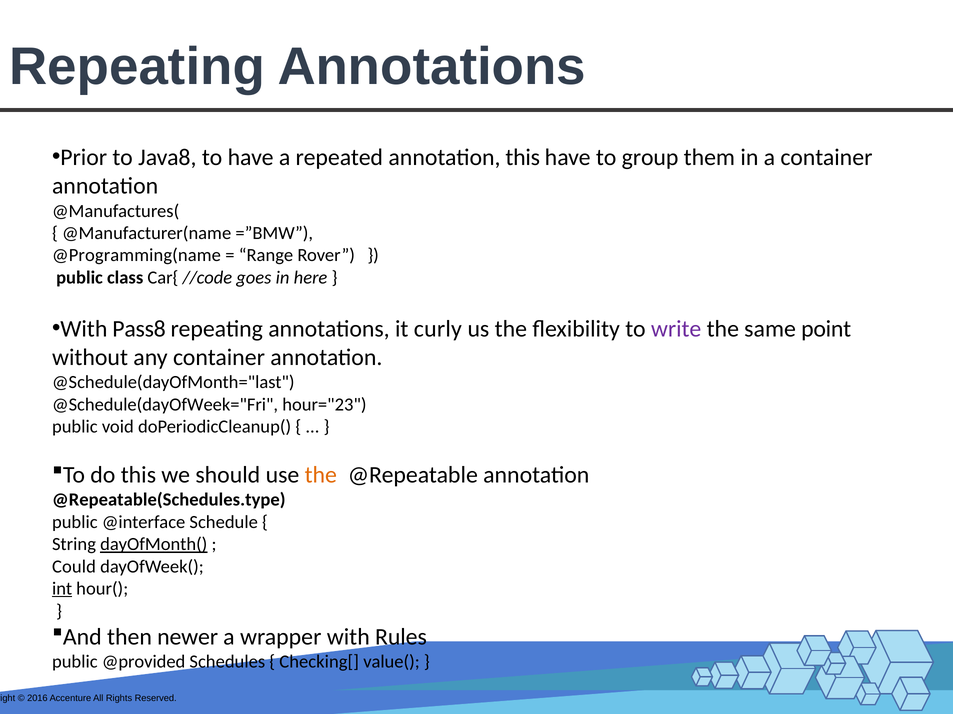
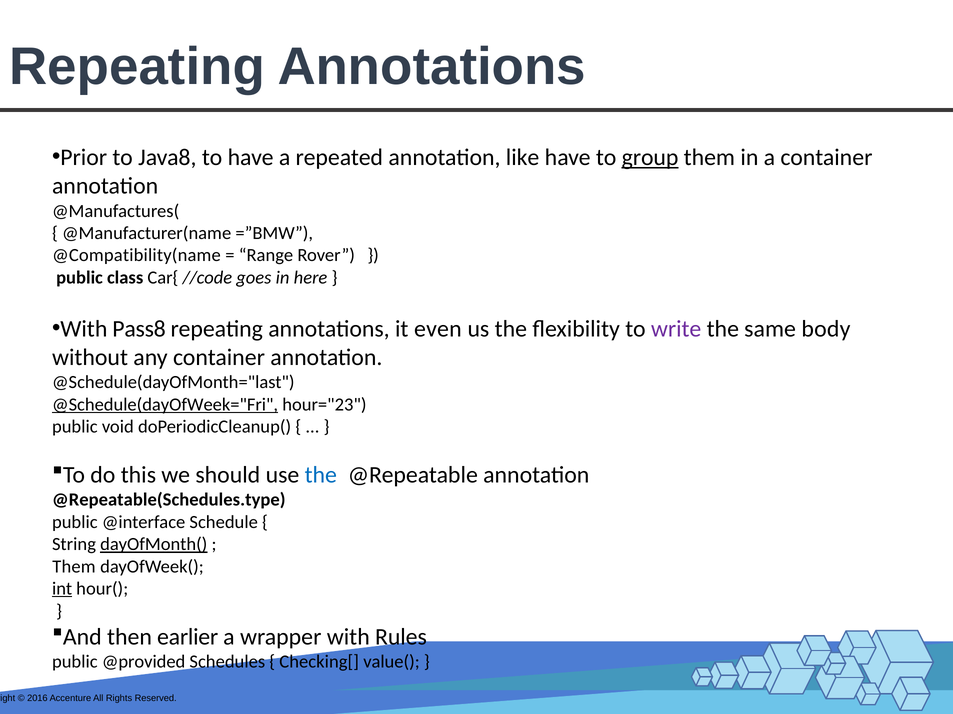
annotation this: this -> like (523, 158)
group underline: none -> present (650, 158)
@Programming(name: @Programming(name -> @Compatibility(name (136, 256)
curly: curly -> even (438, 329)
point: point -> body (826, 329)
@Schedule(dayOfWeek="Fri underline: none -> present (165, 405)
the colour: orange -> blue (321, 475)
Could: Could -> Them (74, 567)
newer: newer -> earlier (188, 637)
